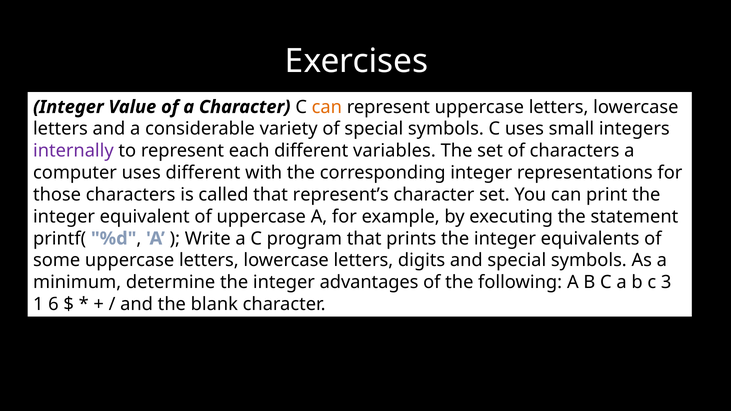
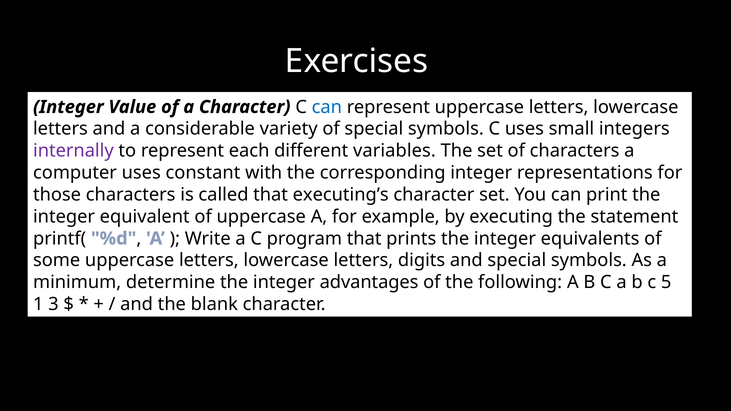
can colour: orange -> blue (327, 107)
uses different: different -> constant (203, 173)
represent’s: represent’s -> executing’s (341, 195)
3: 3 -> 5 (666, 282)
6: 6 -> 3 (53, 304)
